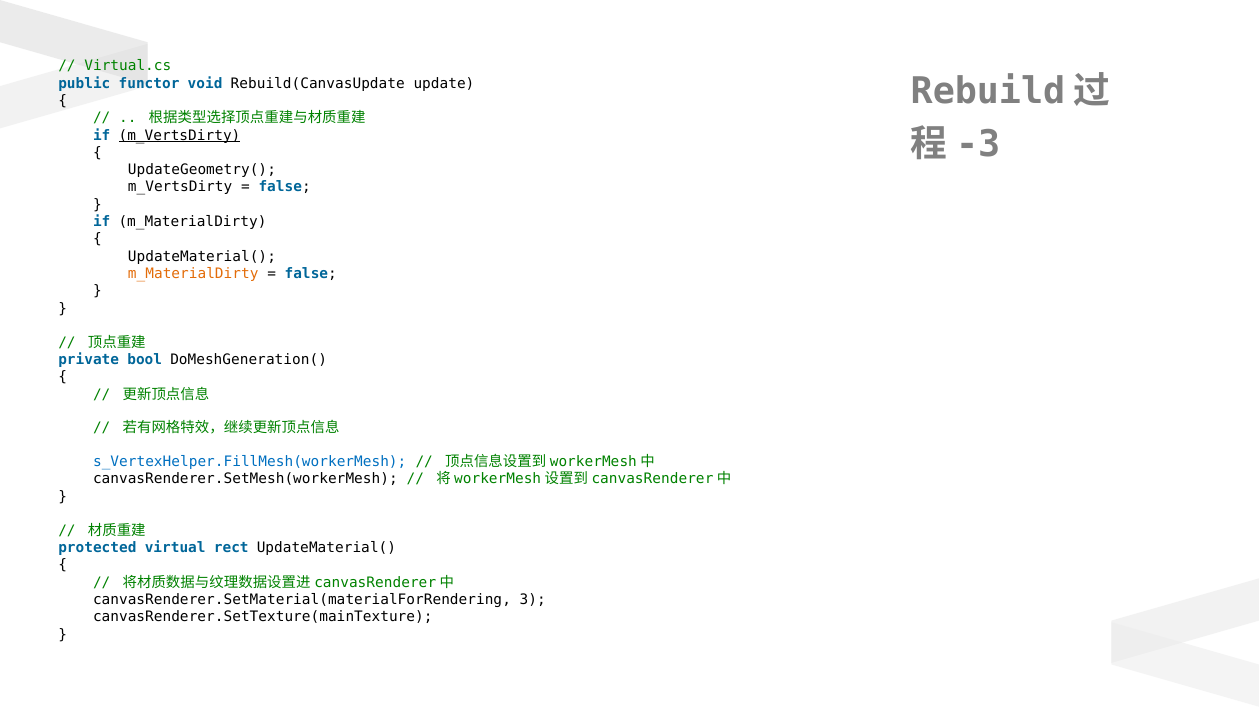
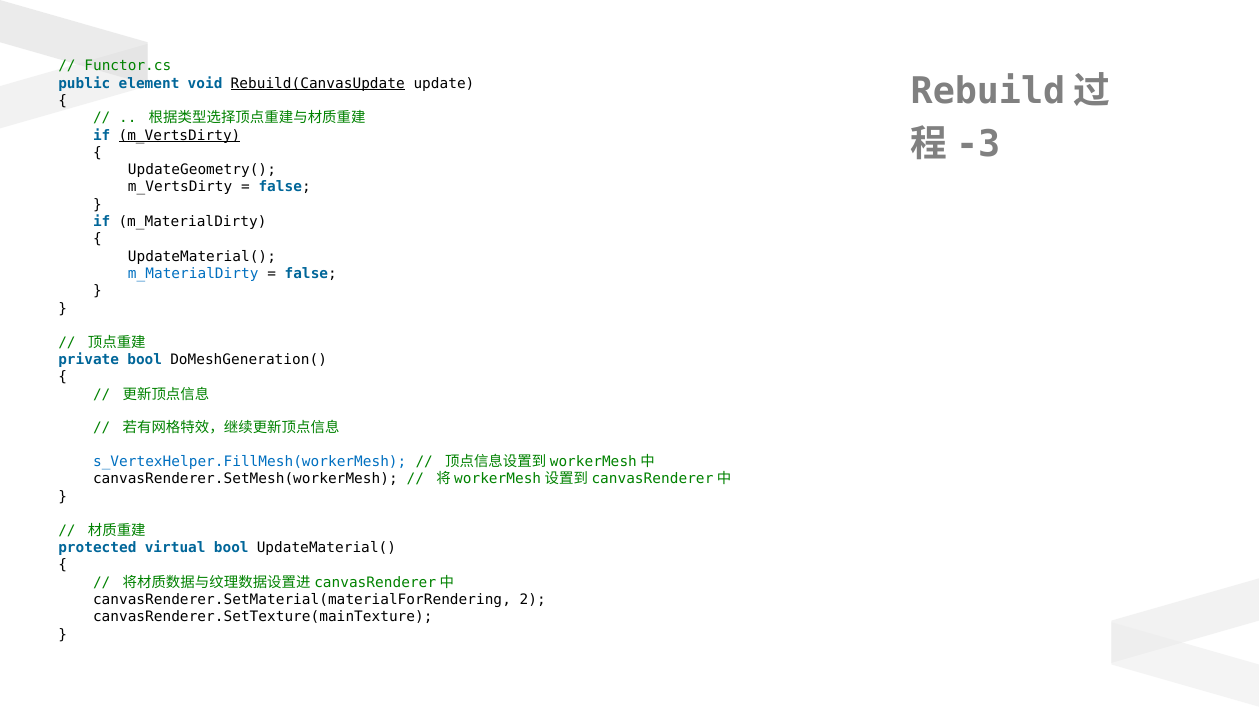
Virtual.cs: Virtual.cs -> Functor.cs (128, 66)
functor: functor -> element (149, 83)
Rebuild(CanvasUpdate underline: none -> present (318, 83)
m_MaterialDirty colour: orange -> blue (193, 274)
virtual rect: rect -> bool (231, 548)
3: 3 -> 2 (533, 600)
